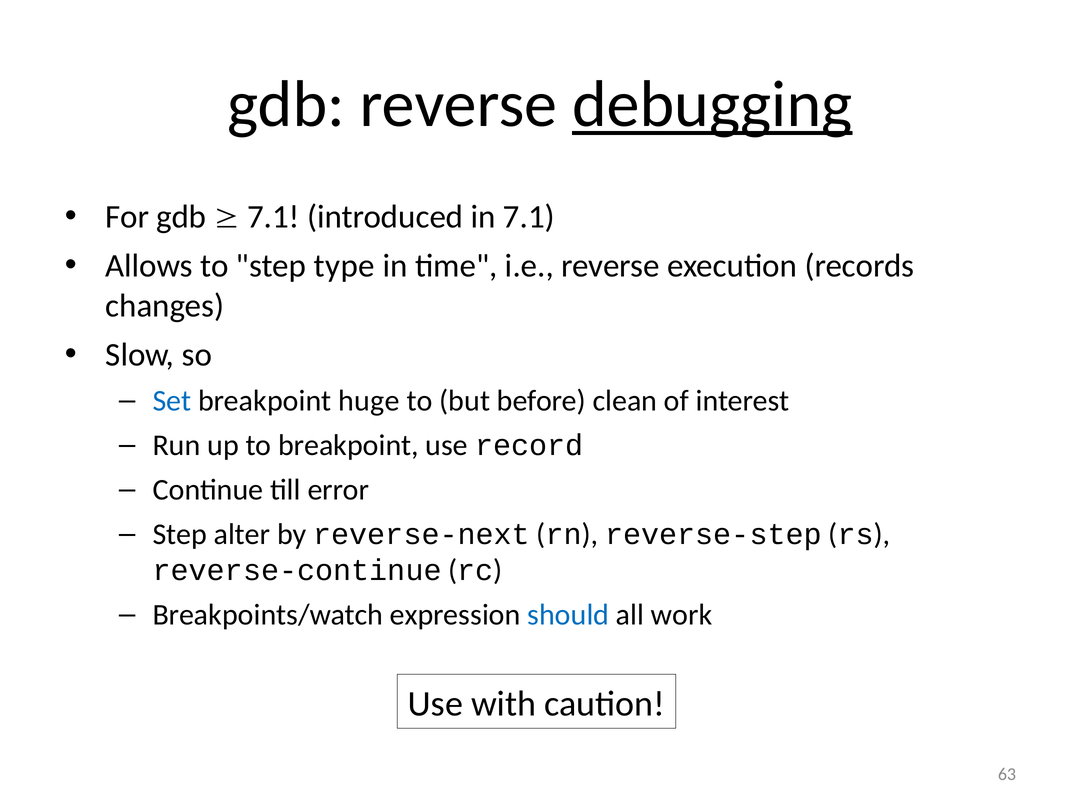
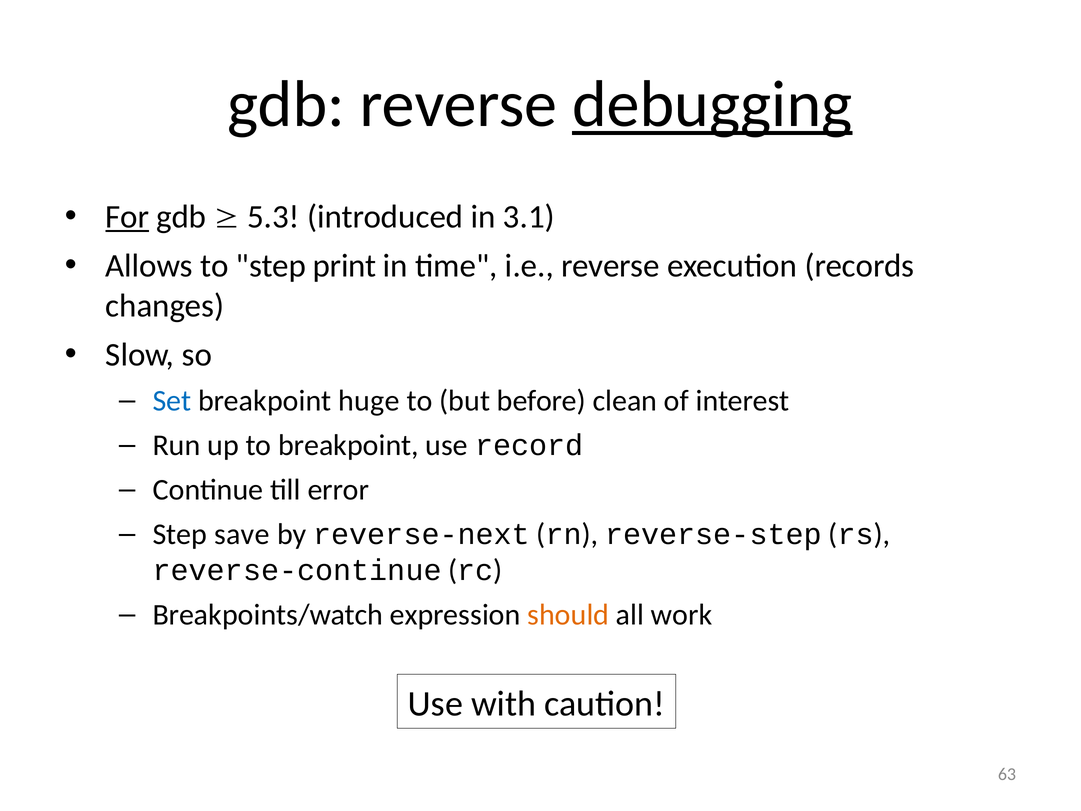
For underline: none -> present (127, 217)
7.1: 7.1 -> 5.3 (273, 217)
in 7.1: 7.1 -> 3.1 (529, 217)
type: type -> print (345, 266)
alter: alter -> save (242, 534)
should colour: blue -> orange (568, 615)
